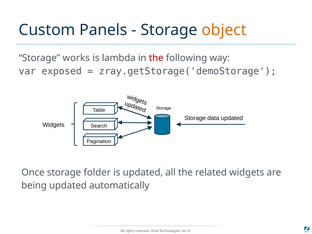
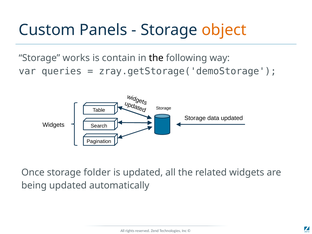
lambda: lambda -> contain (119, 58)
the colour: red -> black (156, 58)
exposed: exposed -> queries (62, 71)
